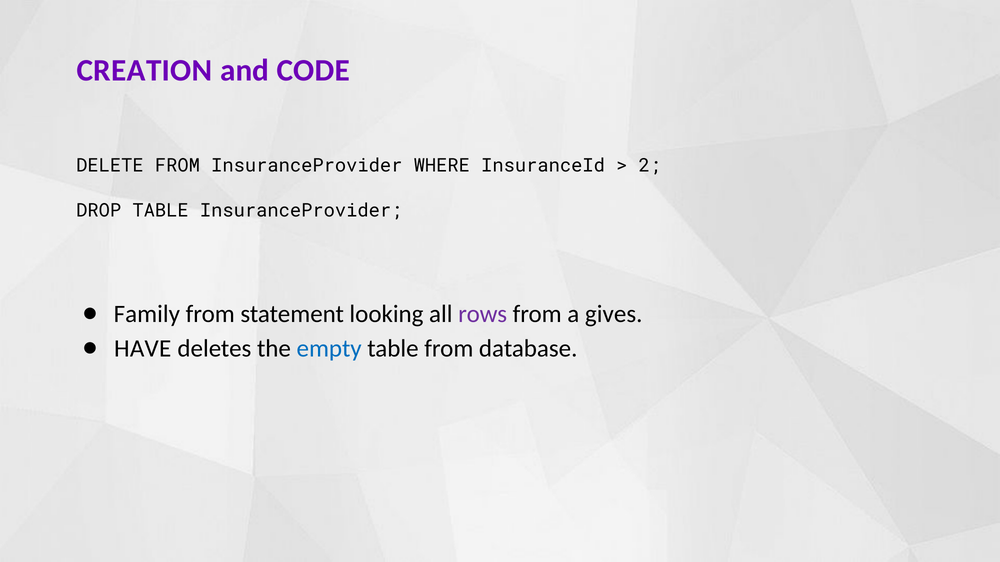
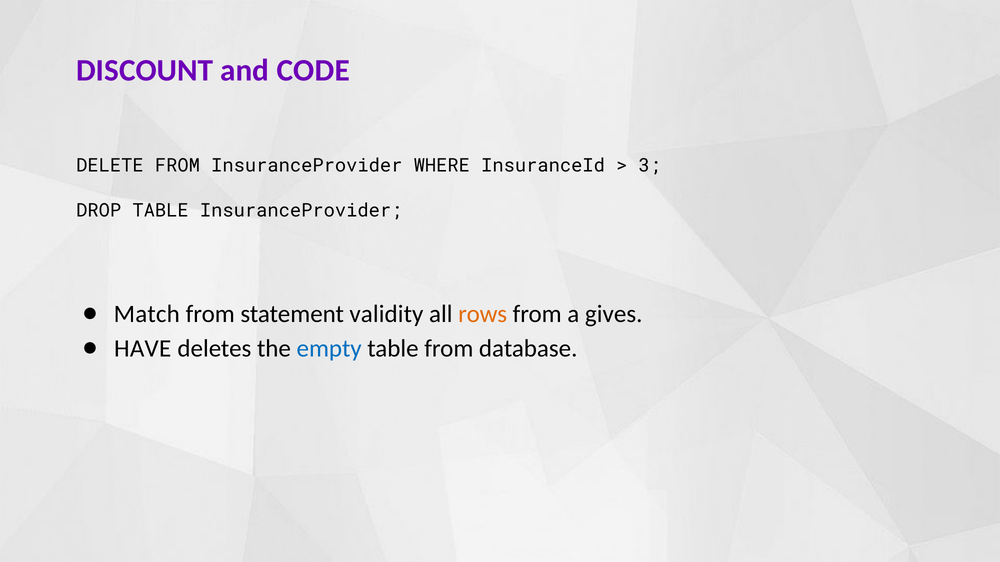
CREATION: CREATION -> DISCOUNT (145, 71)
2: 2 -> 3 (650, 166)
Family: Family -> Match (147, 314)
looking: looking -> validity (386, 314)
rows colour: purple -> orange (483, 314)
